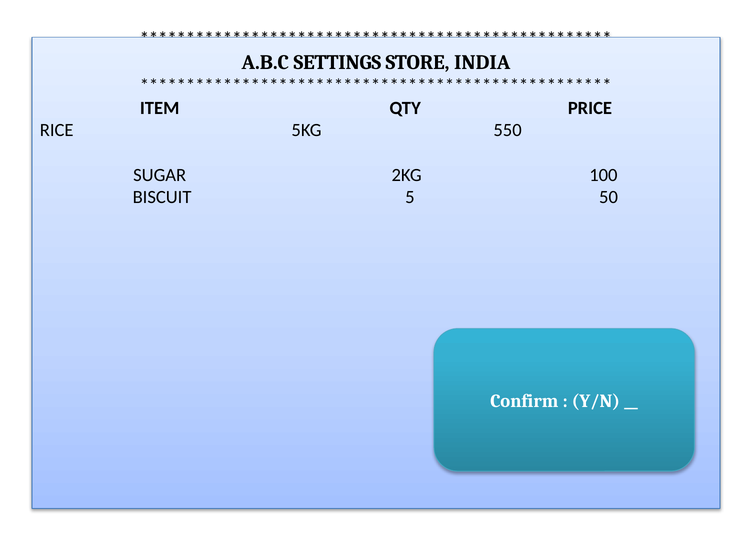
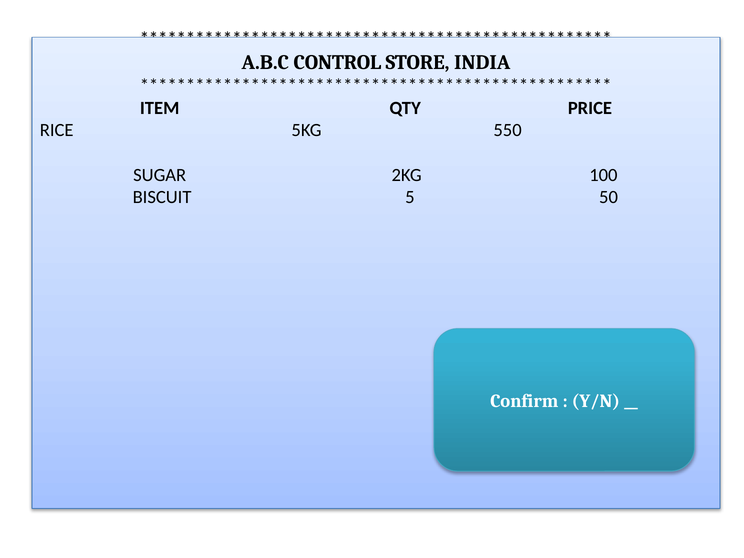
SETTINGS: SETTINGS -> CONTROL (337, 62)
